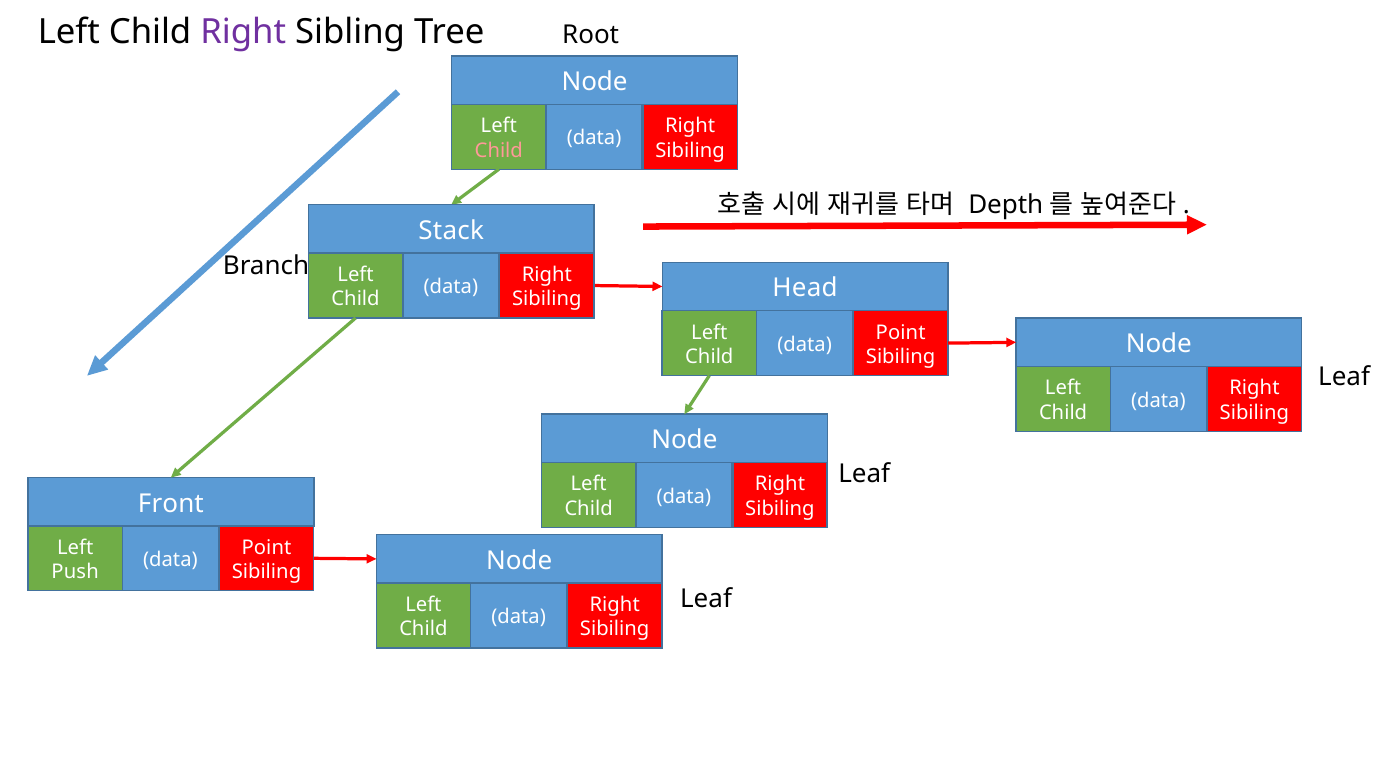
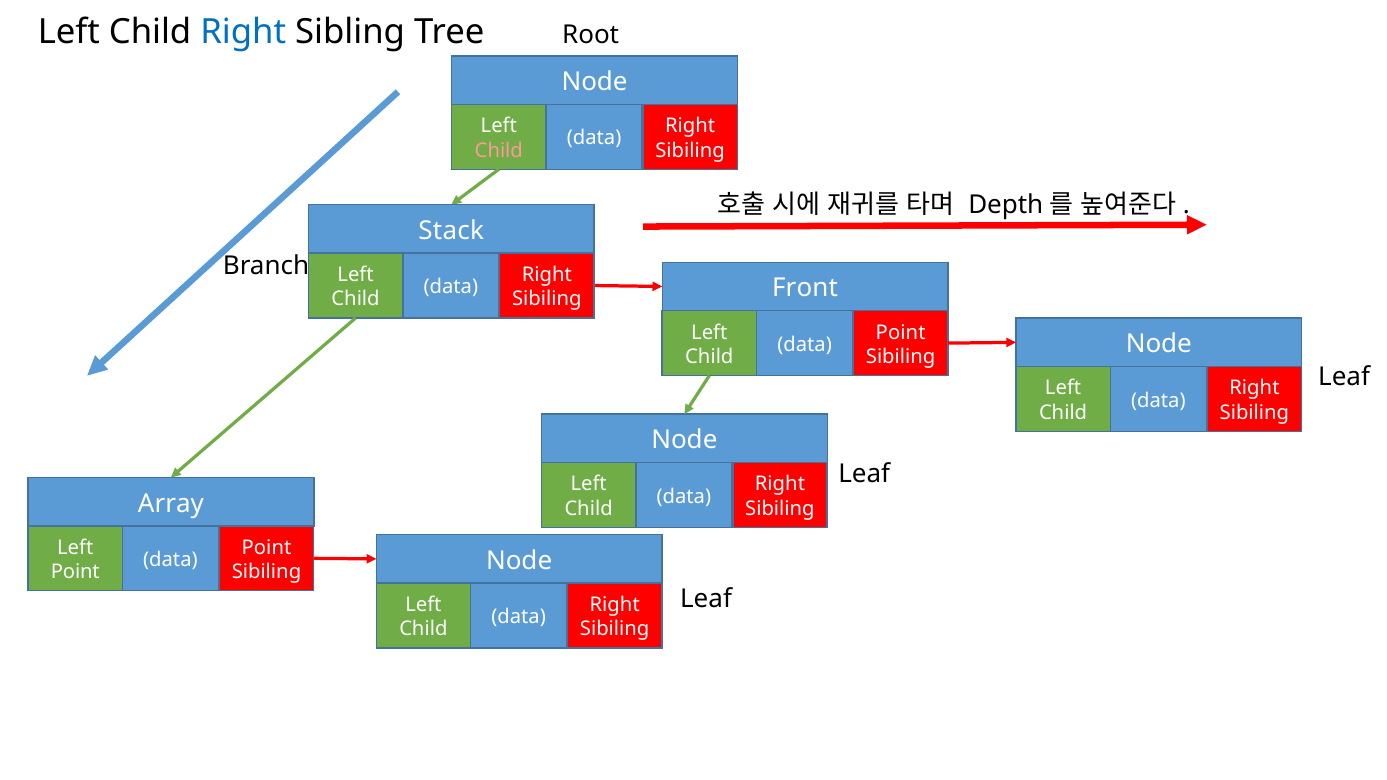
Right colour: purple -> blue (243, 32)
Head: Head -> Front (805, 288)
Front: Front -> Array (171, 504)
Push: Push -> Point (75, 572)
